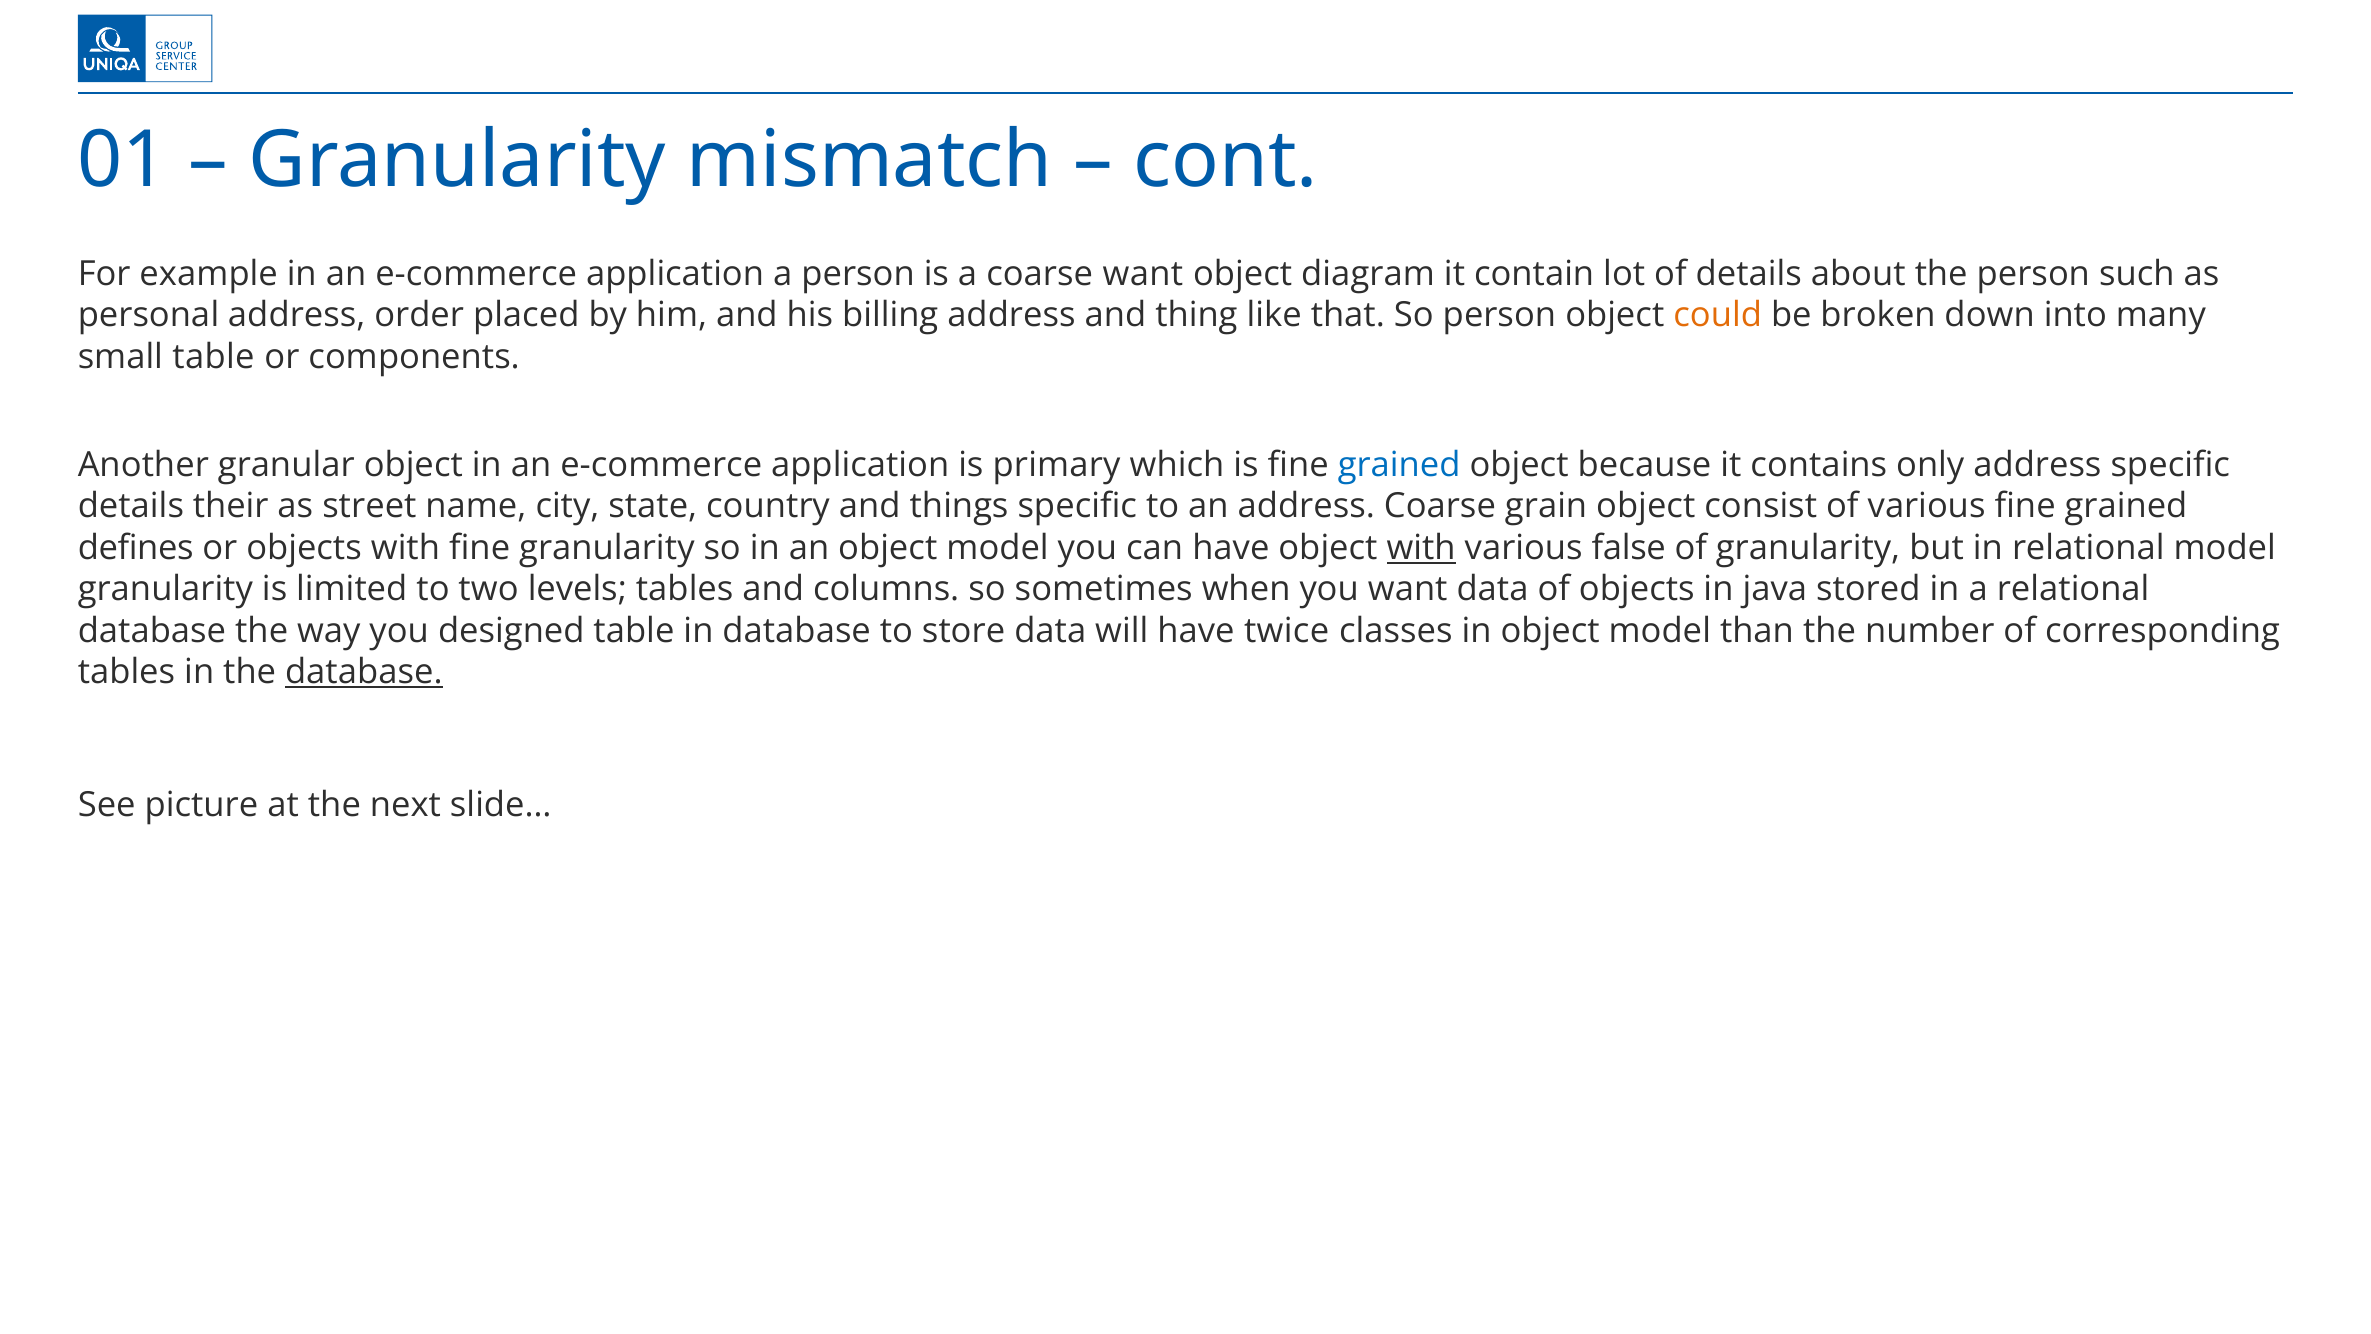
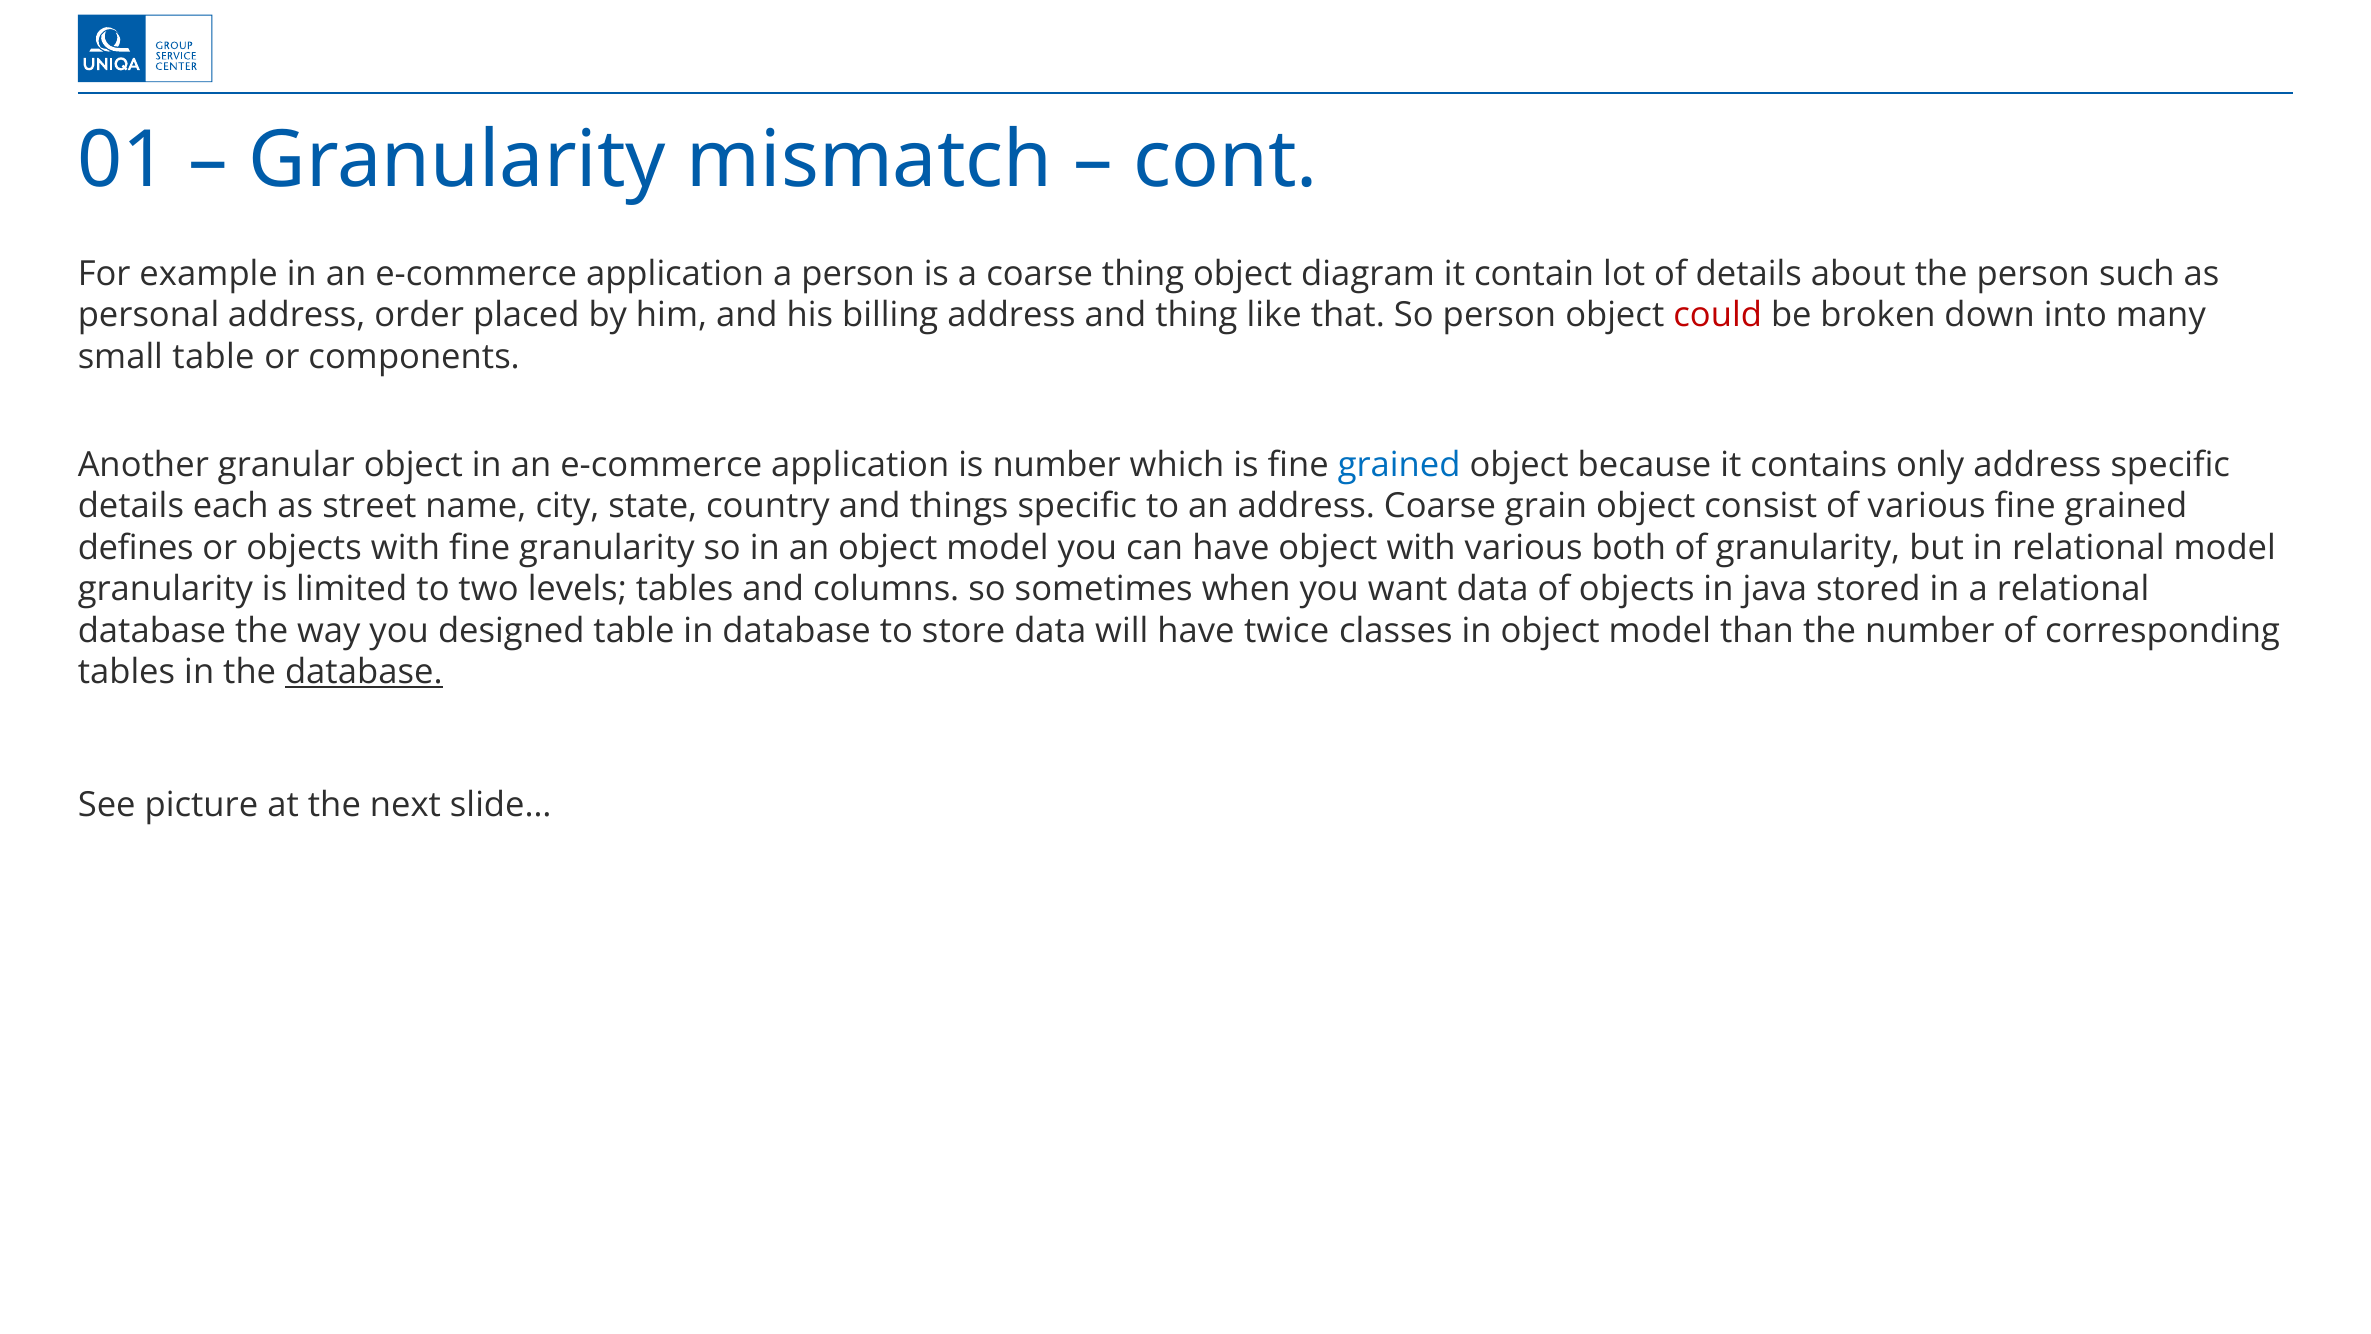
coarse want: want -> thing (1143, 274)
could colour: orange -> red (1718, 315)
is primary: primary -> number (1057, 465)
their: their -> each (231, 506)
with underline: present -> none (1421, 548)
false: false -> both (1629, 548)
